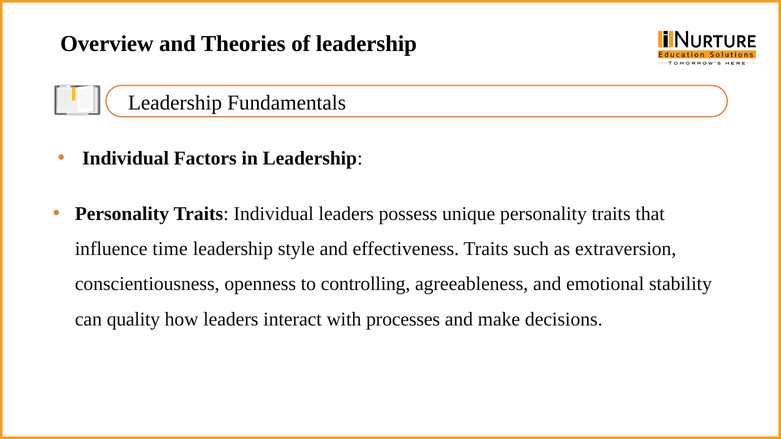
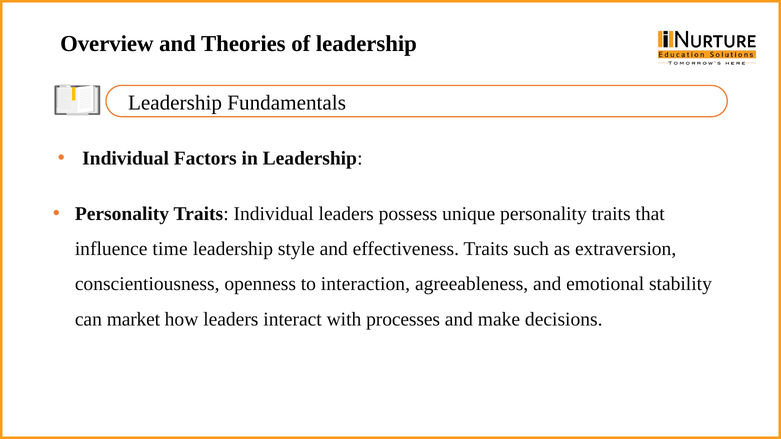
controlling: controlling -> interaction (365, 284)
quality: quality -> market (133, 319)
